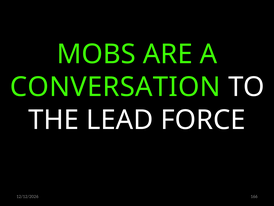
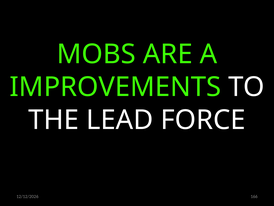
CONVERSATION: CONVERSATION -> IMPROVEMENTS (115, 87)
